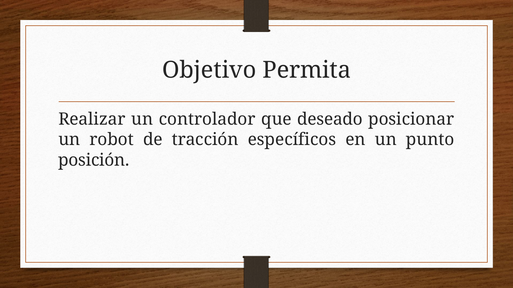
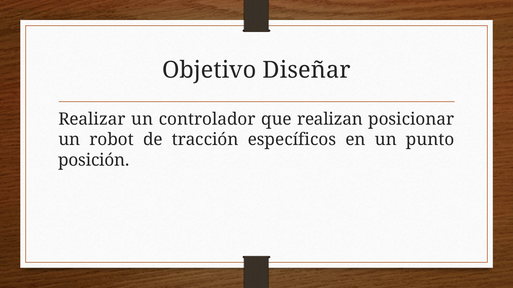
Permita: Permita -> Diseñar (307, 70)
deseado: deseado -> realizan (330, 119)
